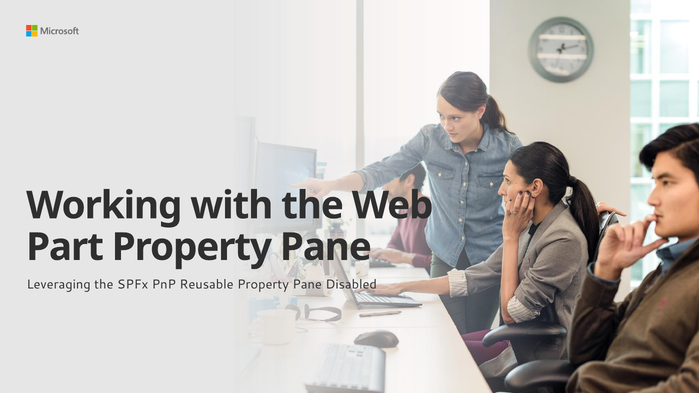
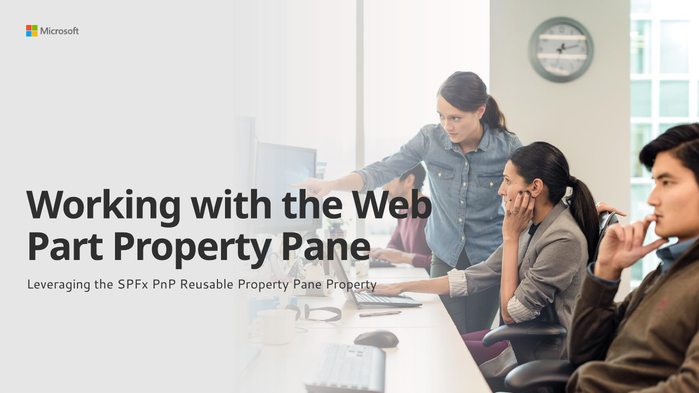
Pane Disabled: Disabled -> Property (351, 285)
